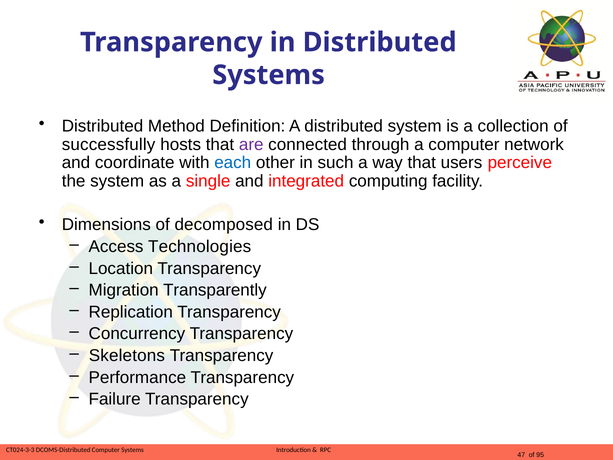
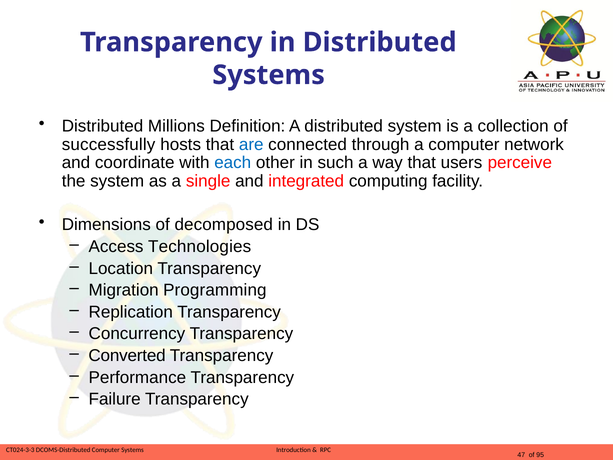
Method: Method -> Millions (176, 126)
are colour: purple -> blue (251, 144)
Transparently: Transparently -> Programming (215, 290)
Skeletons: Skeletons -> Converted (127, 355)
